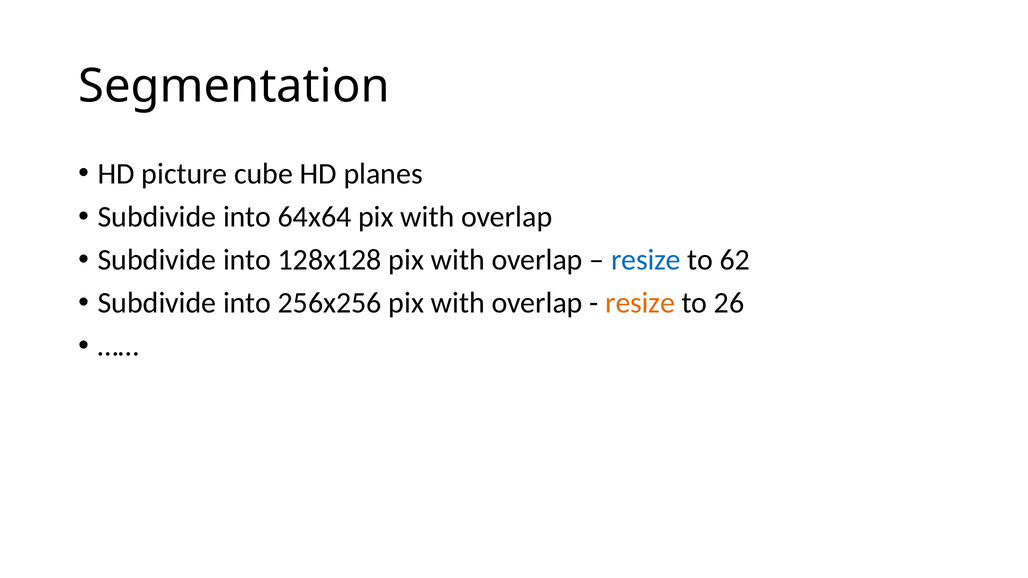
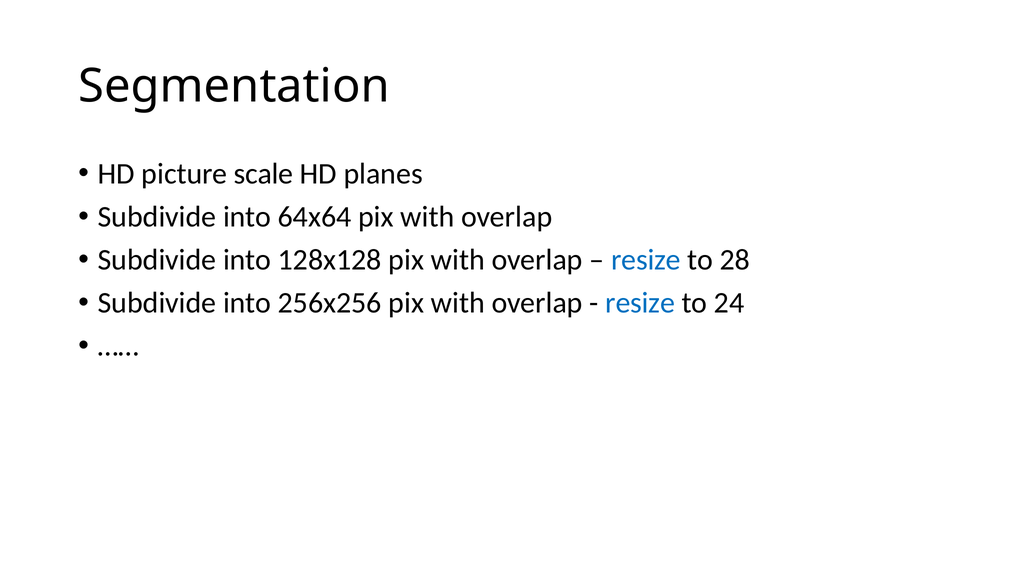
cube: cube -> scale (264, 174)
62: 62 -> 28 (735, 260)
resize colour: orange -> blue (640, 303)
26: 26 -> 24 (729, 303)
